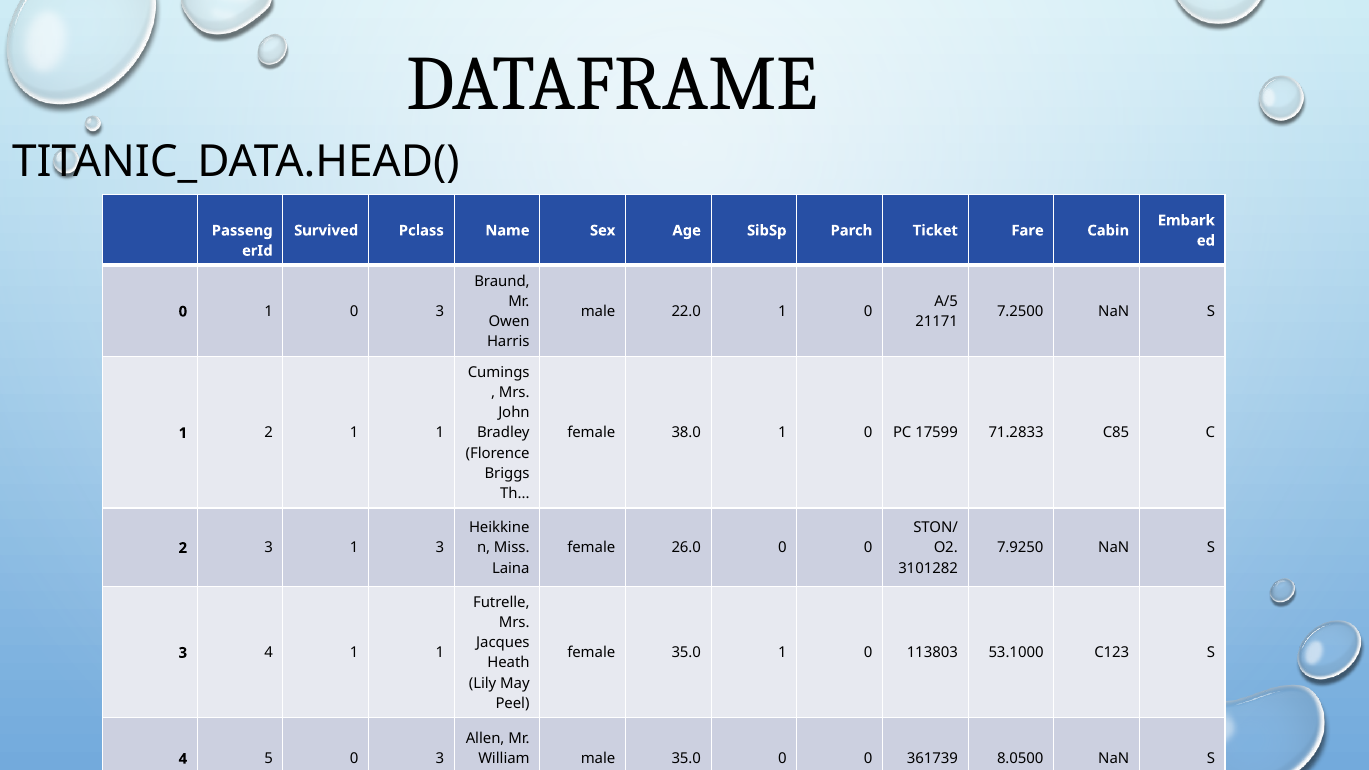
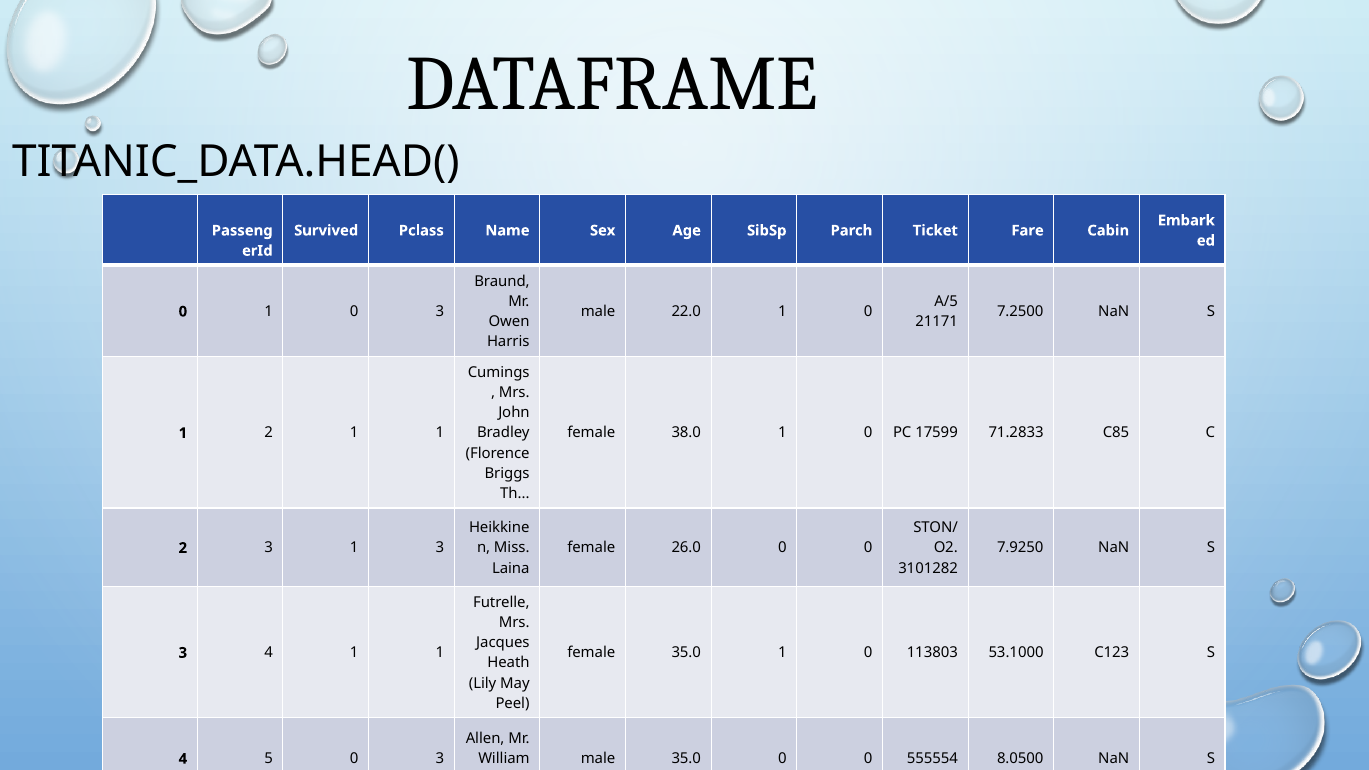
361739: 361739 -> 555554 (932, 759)
